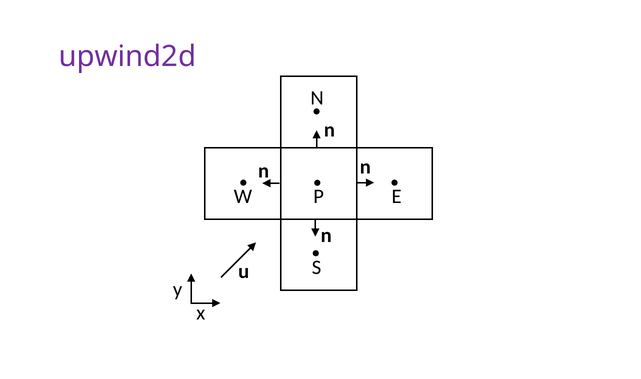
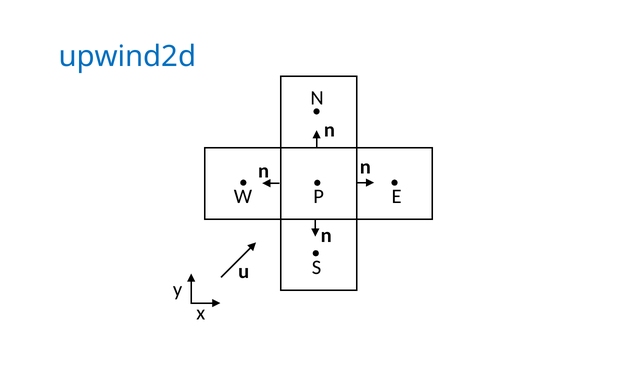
upwind2d colour: purple -> blue (127, 57)
